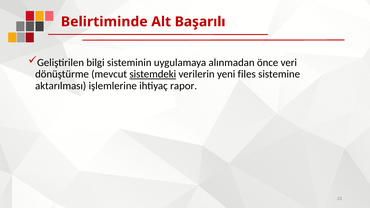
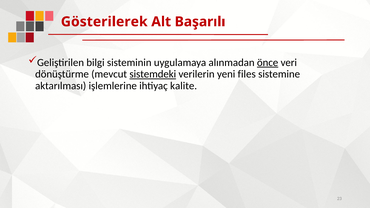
Belirtiminde: Belirtiminde -> Gösterilerek (104, 22)
önce underline: none -> present (268, 63)
rapor: rapor -> kalite (184, 86)
